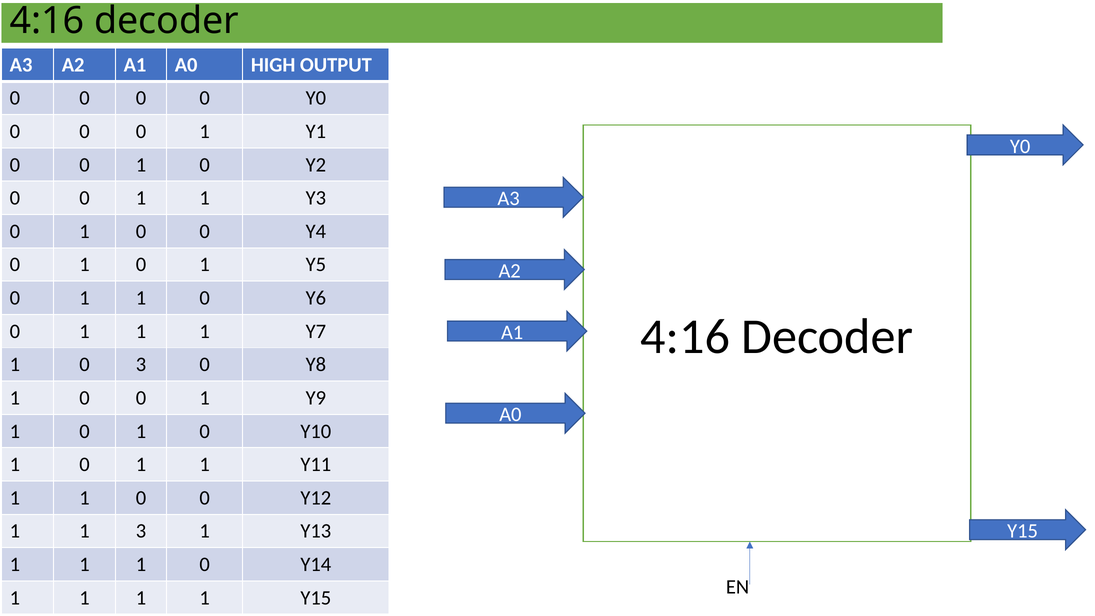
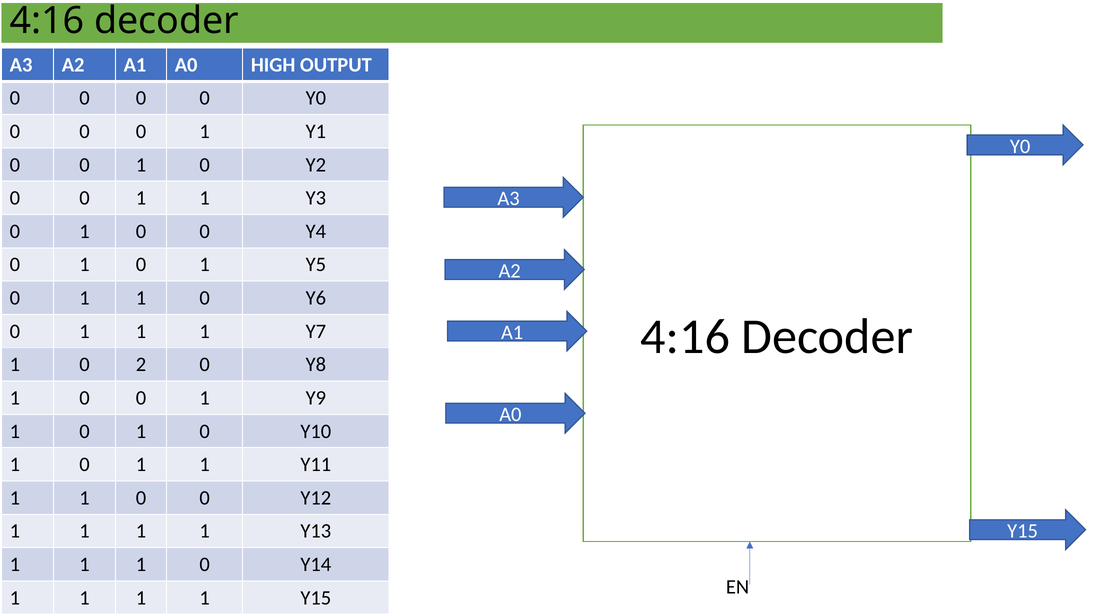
0 3: 3 -> 2 (141, 365)
3: 3 -> 1 (141, 531)
